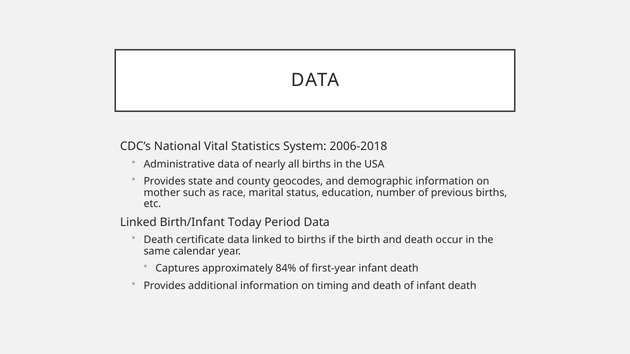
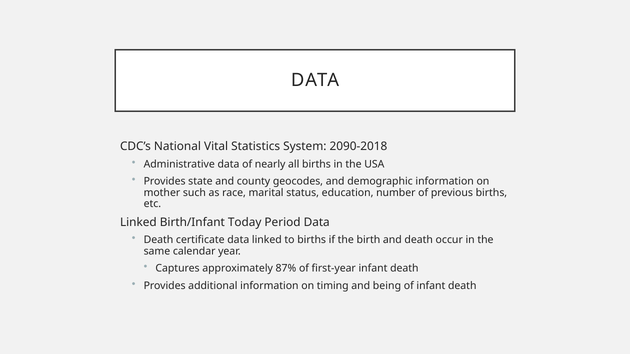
2006-2018: 2006-2018 -> 2090-2018 (358, 147)
84%: 84% -> 87% (286, 269)
timing and death: death -> being (387, 286)
